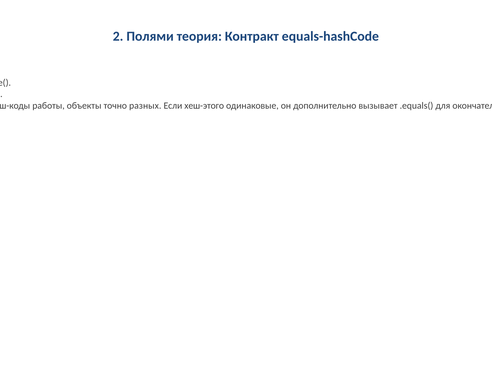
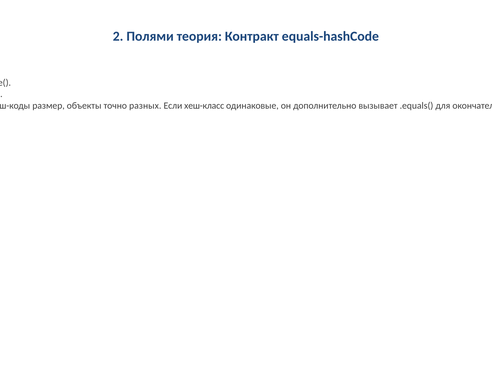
работы: работы -> размер (49, 106)
хеш-этого: хеш-этого -> хеш-класс (204, 106)
